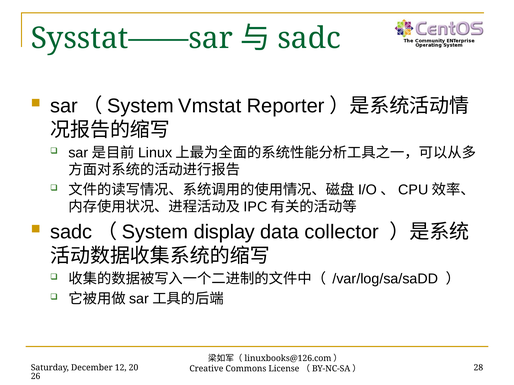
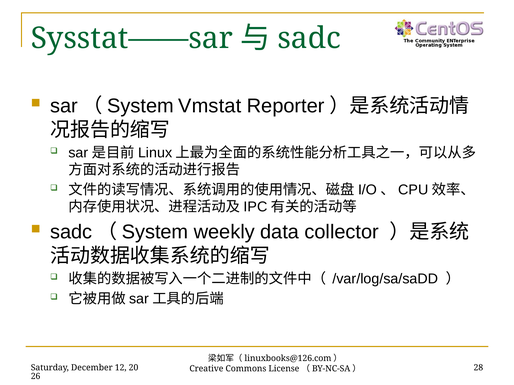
display: display -> weekly (224, 232)
